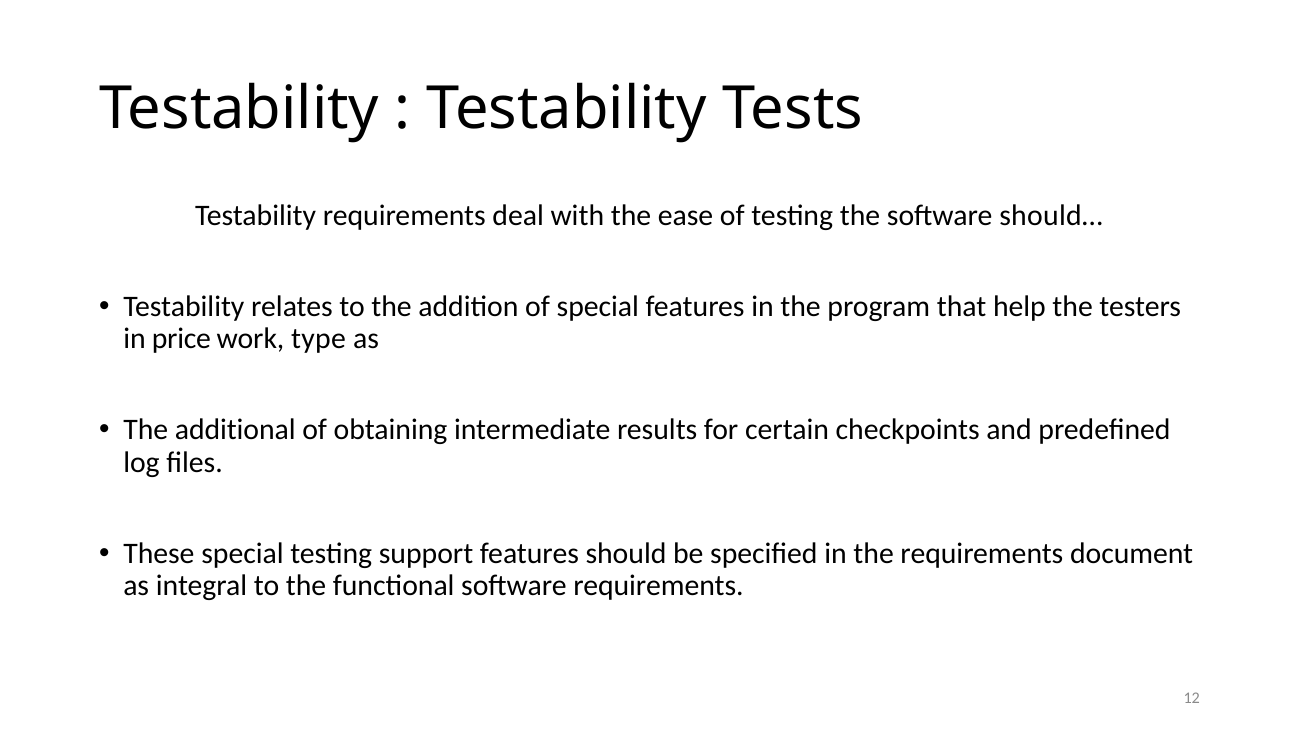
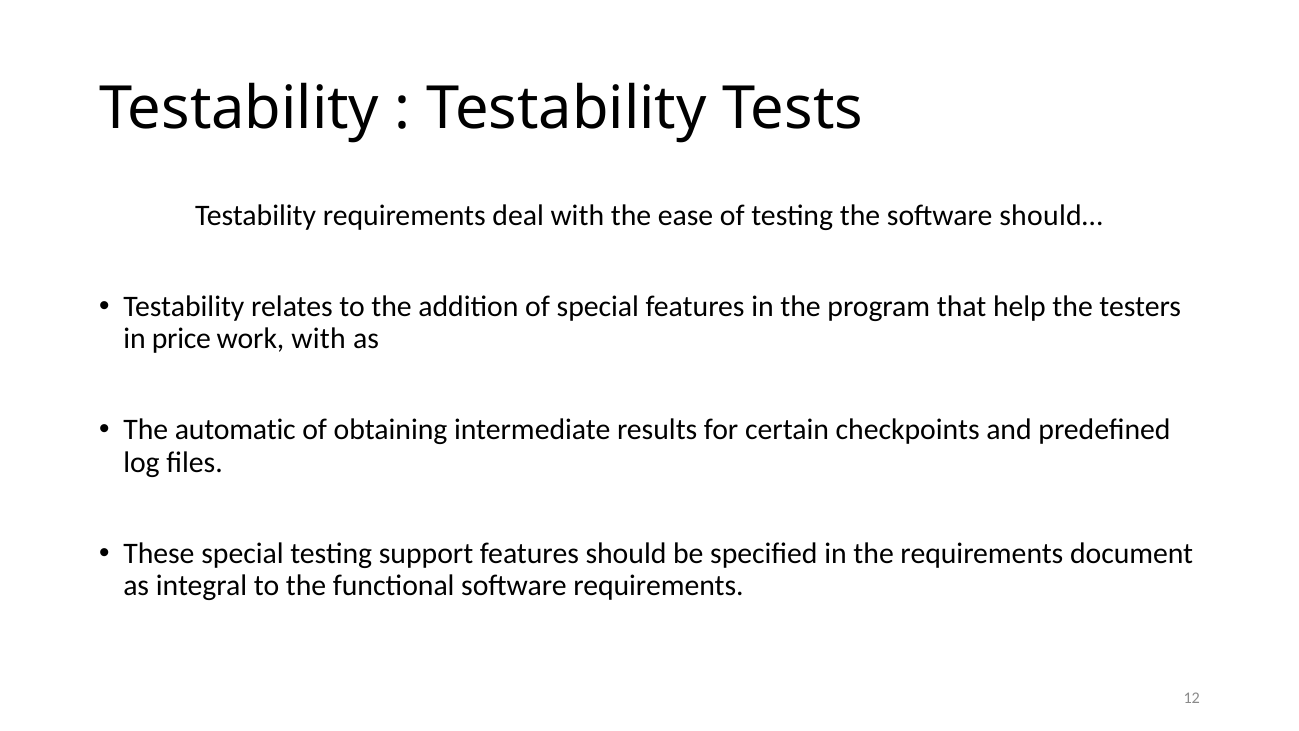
work type: type -> with (319, 339)
additional: additional -> automatic (235, 430)
